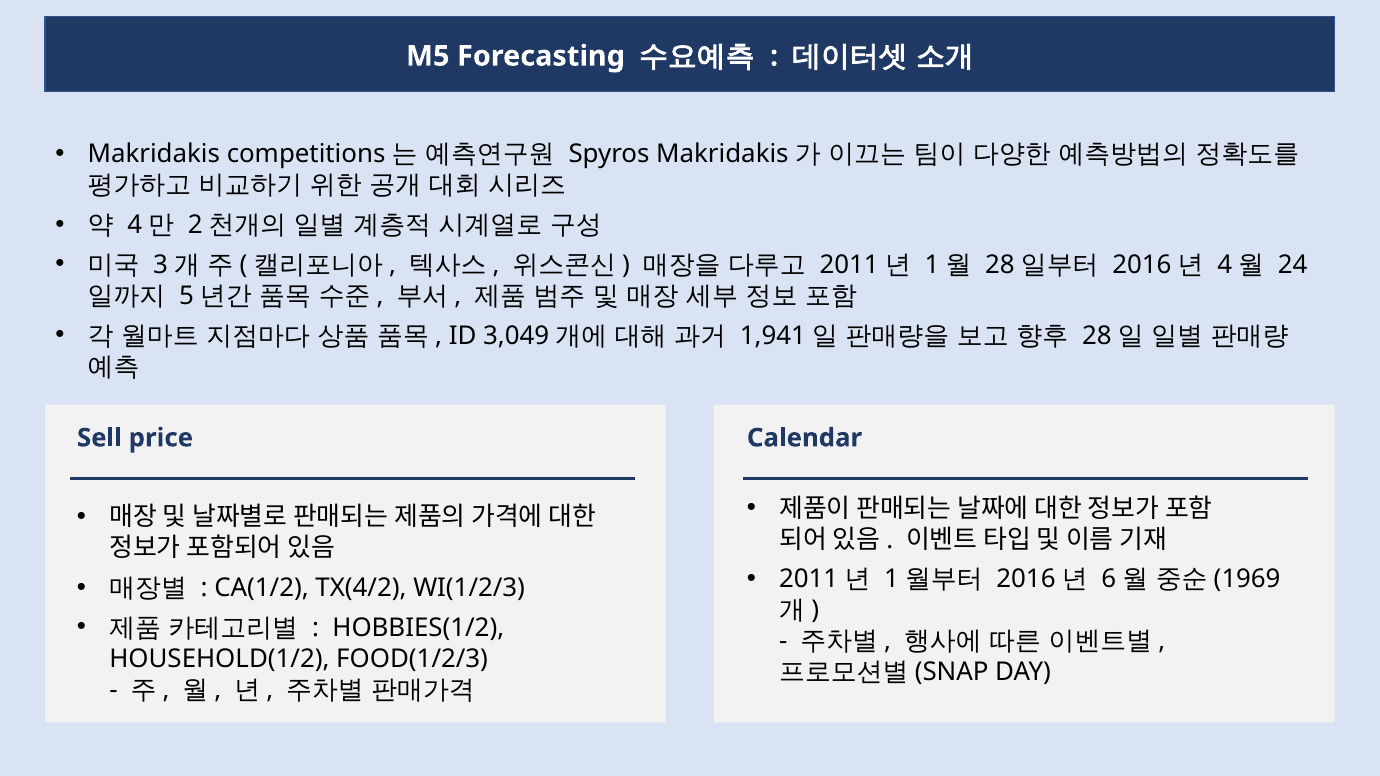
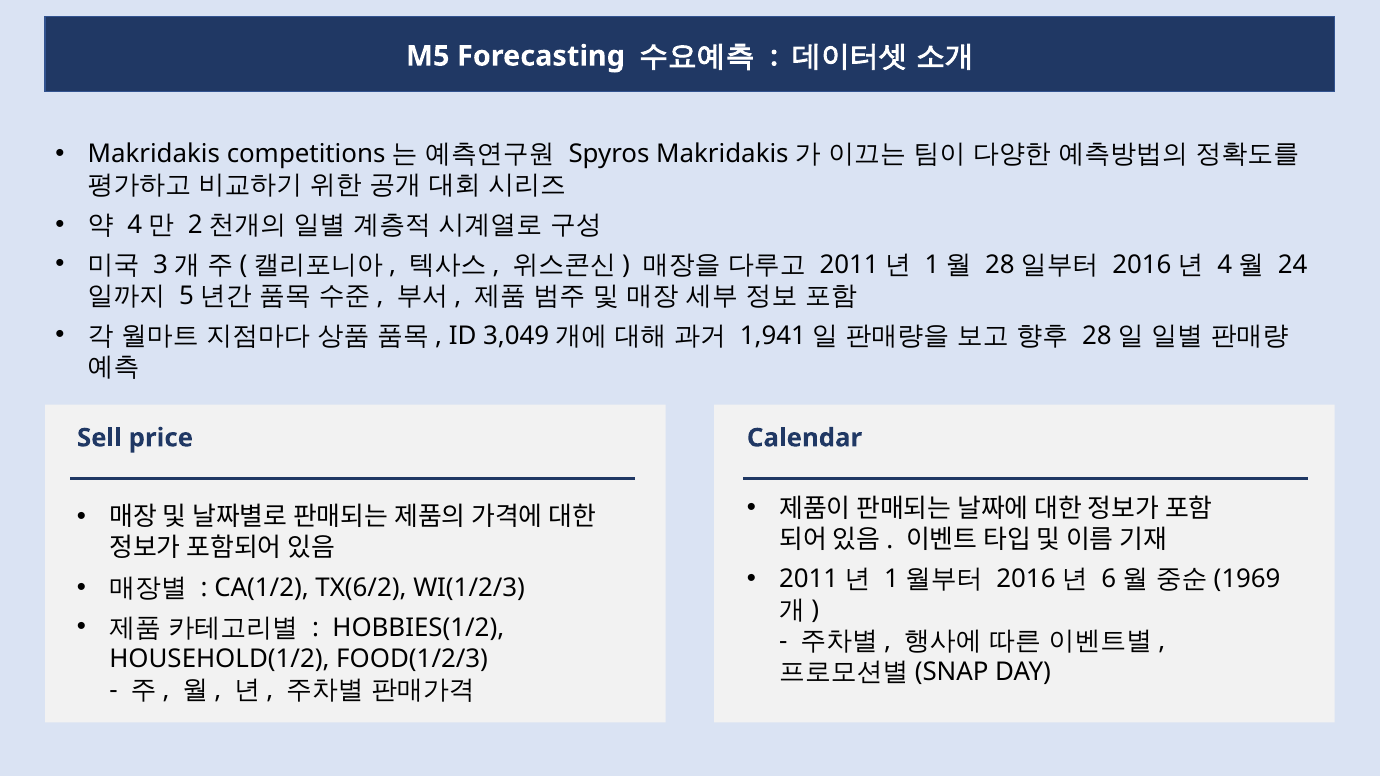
TX(4/2: TX(4/2 -> TX(6/2 (361, 588)
